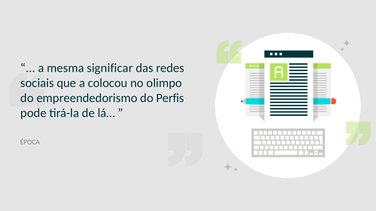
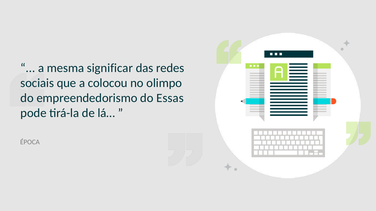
Perfis: Perfis -> Essas (170, 98)
